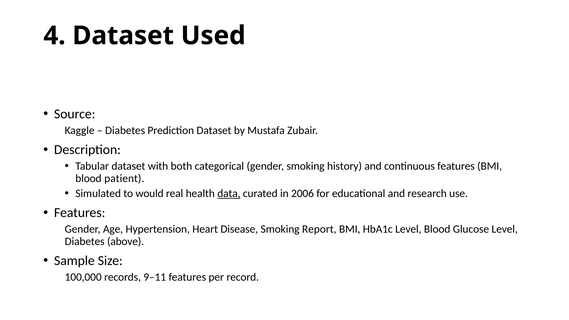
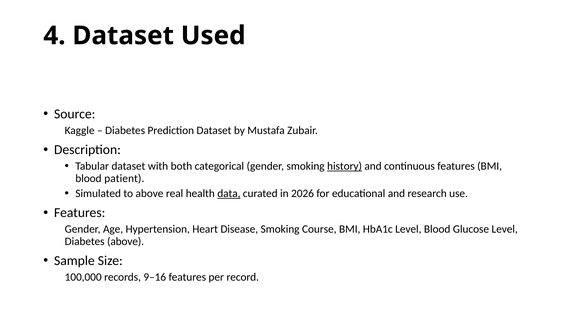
history underline: none -> present (345, 166)
to would: would -> above (149, 194)
2006: 2006 -> 2026 (303, 194)
Report: Report -> Course (319, 229)
9–11: 9–11 -> 9–16 (155, 277)
